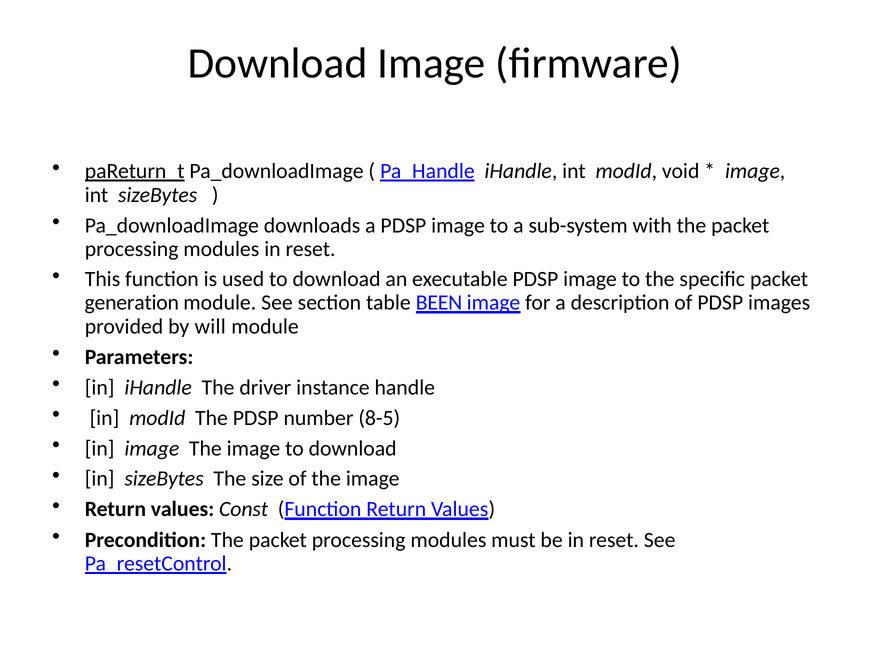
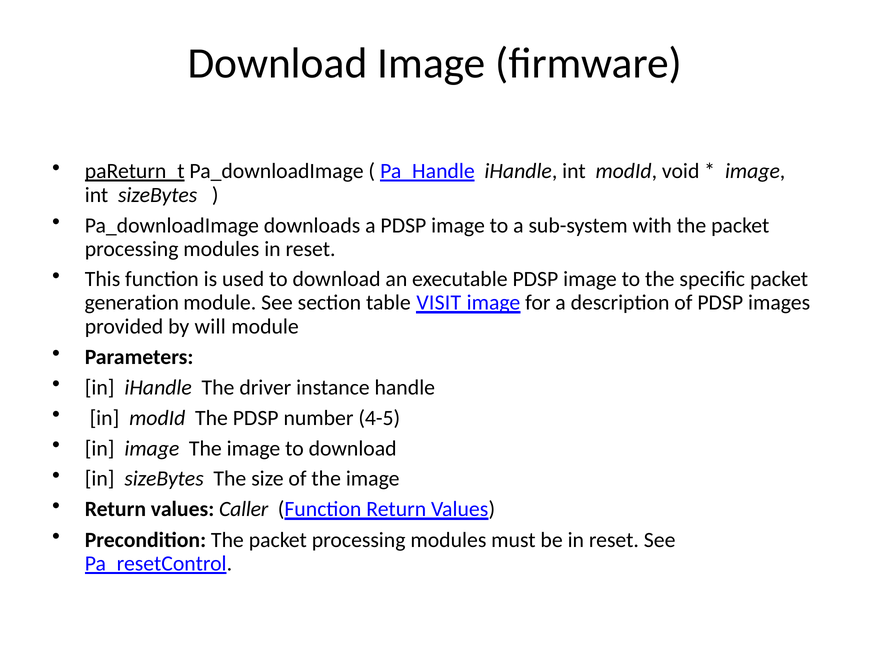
BEEN: BEEN -> VISIT (439, 303)
8-5: 8-5 -> 4-5 (379, 418)
Const: Const -> Caller (244, 510)
